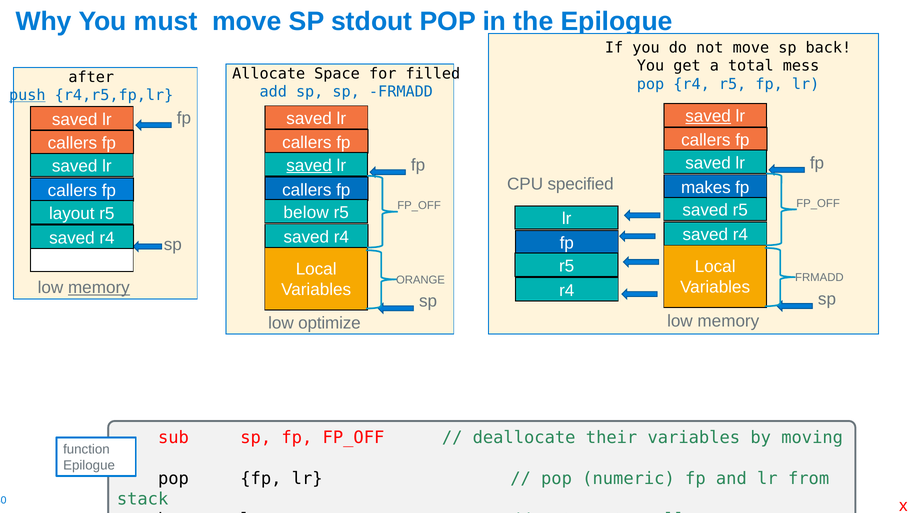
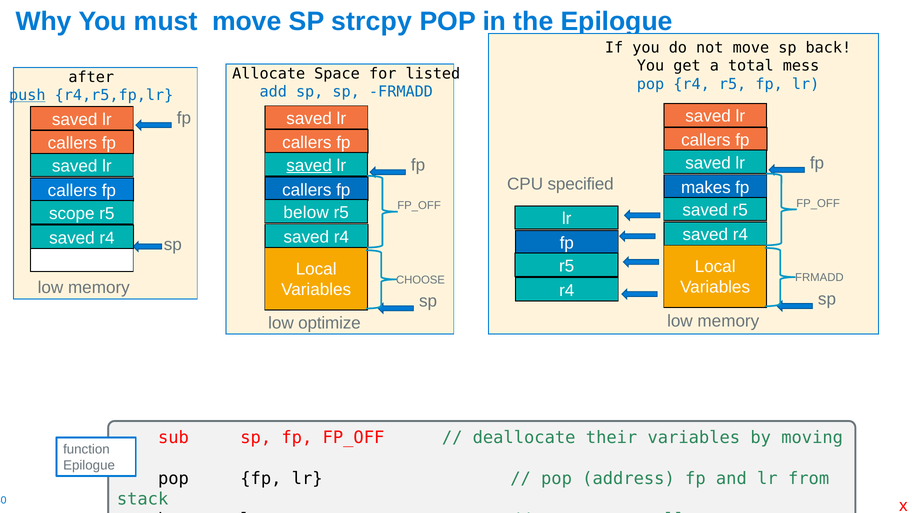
stdout: stdout -> strcpy (372, 21)
filled: filled -> listed (433, 74)
saved underline: present -> none (708, 116)
layout: layout -> scope (72, 213)
ORANGE: ORANGE -> CHOOSE (420, 280)
memory underline: present -> none (99, 288)
numeric: numeric -> address (629, 479)
